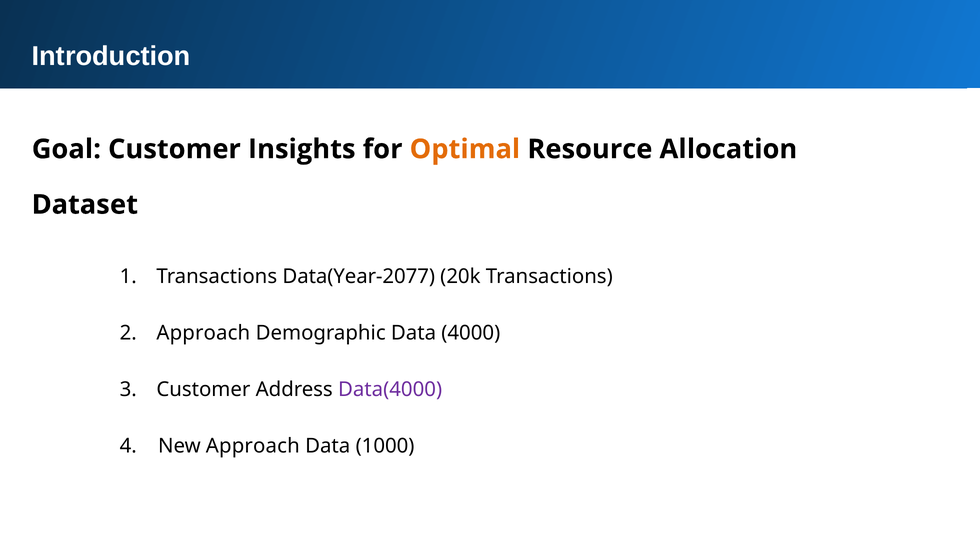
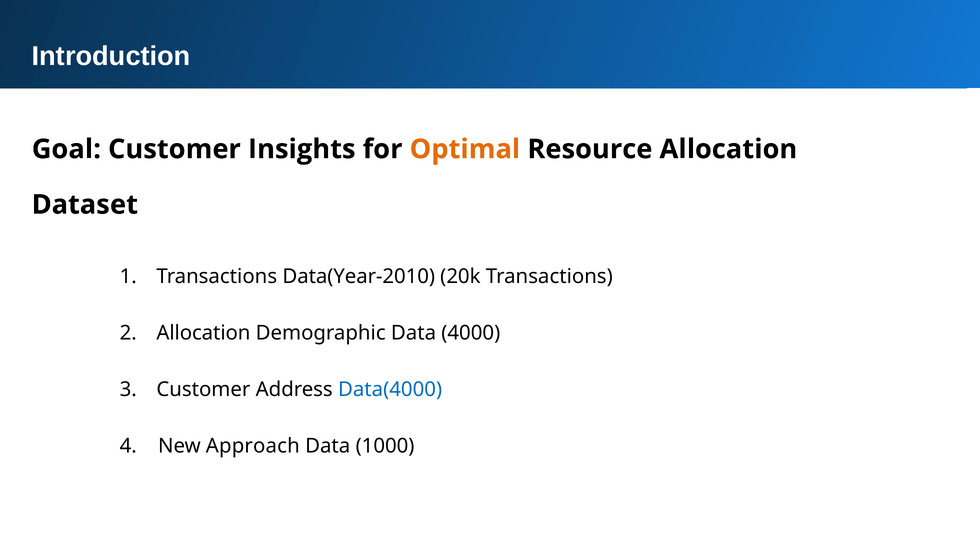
Data(Year-2077: Data(Year-2077 -> Data(Year-2010 (359, 276)
Approach: Approach -> Allocation (203, 333)
Data(4000 colour: purple -> blue (390, 389)
